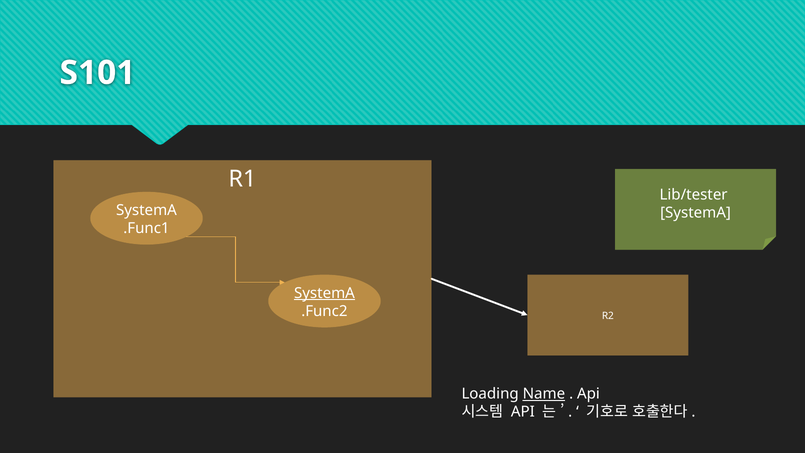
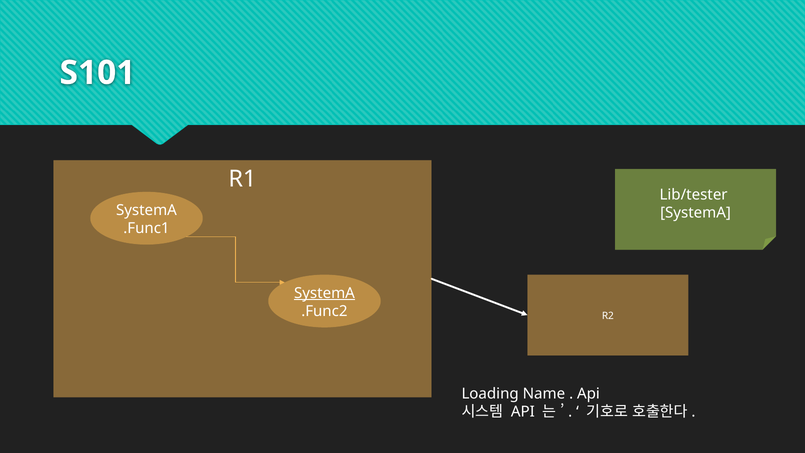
Name underline: present -> none (544, 394)
